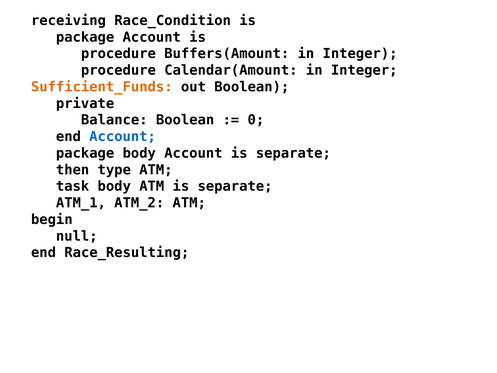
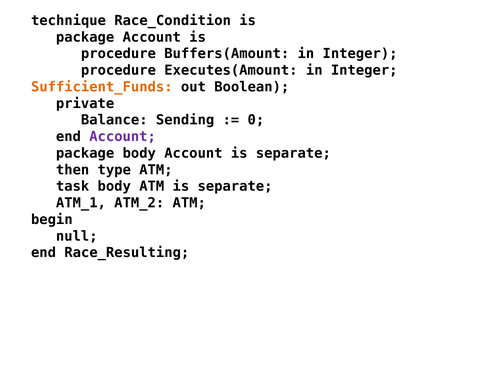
receiving: receiving -> technique (69, 21)
Calendar(Amount: Calendar(Amount -> Executes(Amount (231, 70)
Balance Boolean: Boolean -> Sending (185, 120)
Account colour: blue -> purple (123, 137)
